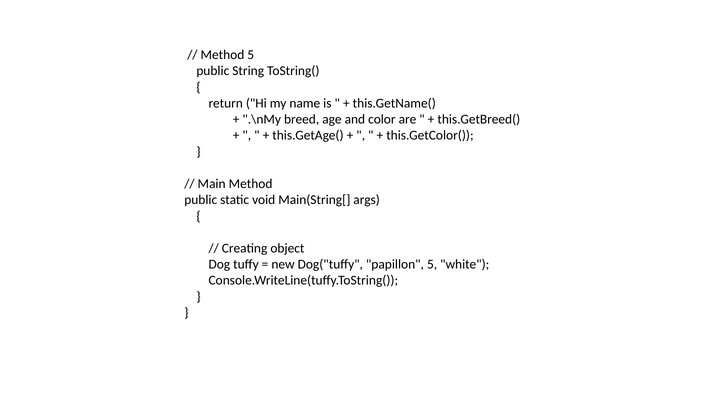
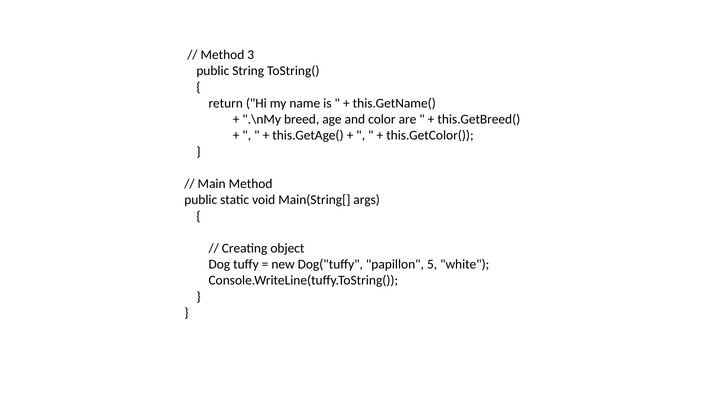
Method 5: 5 -> 3 (251, 55)
